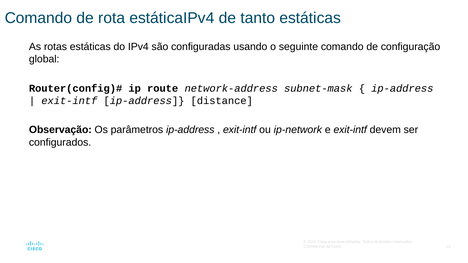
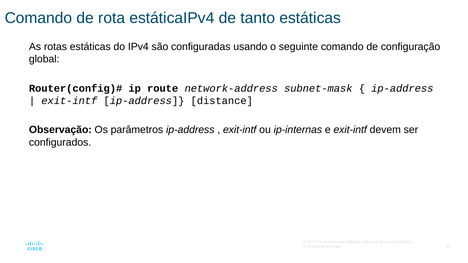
ip-network: ip-network -> ip-internas (298, 130)
